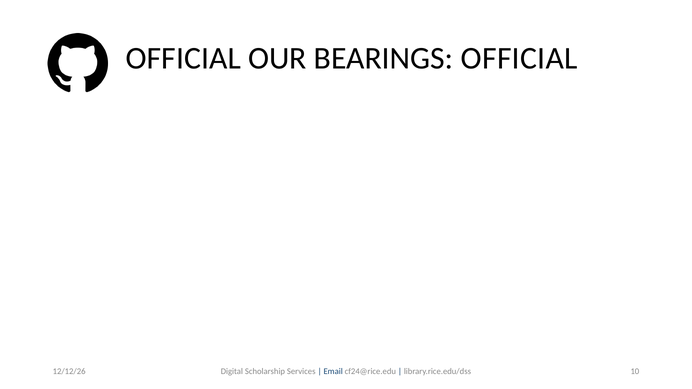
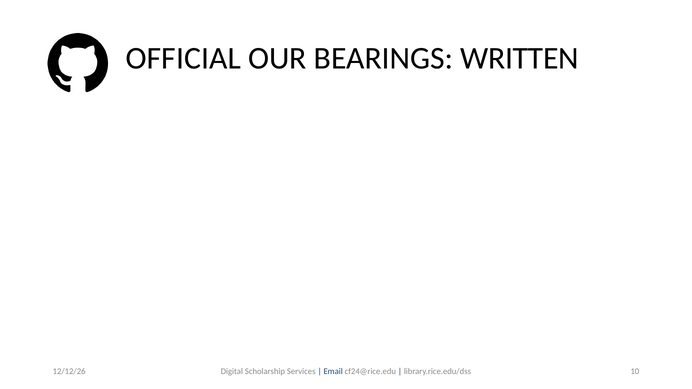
BEARINGS OFFICIAL: OFFICIAL -> WRITTEN (520, 58)
